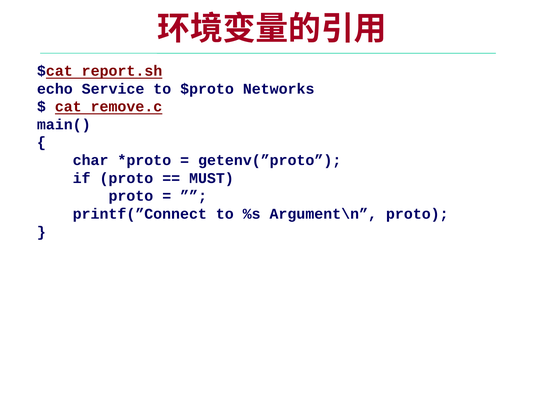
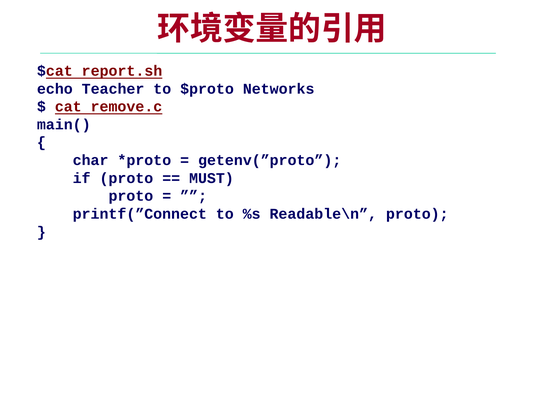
Service: Service -> Teacher (113, 89)
Argument\n: Argument\n -> Readable\n (323, 214)
